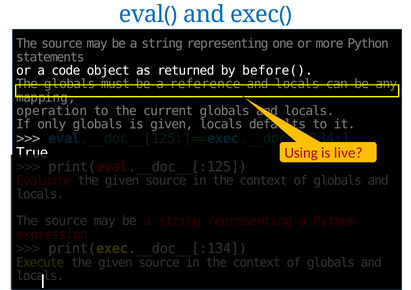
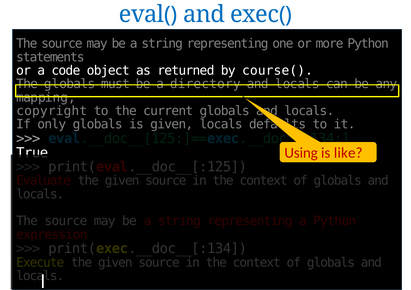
before(: before( -> course( (278, 70)
reference: reference -> directory (205, 84)
operation: operation -> copyright (52, 111)
live: live -> like (348, 153)
